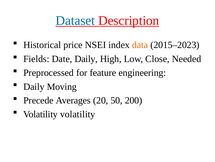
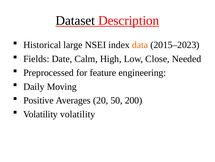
Dataset colour: blue -> black (75, 20)
price: price -> large (73, 45)
Date Daily: Daily -> Calm (86, 59)
Precede: Precede -> Positive (38, 100)
